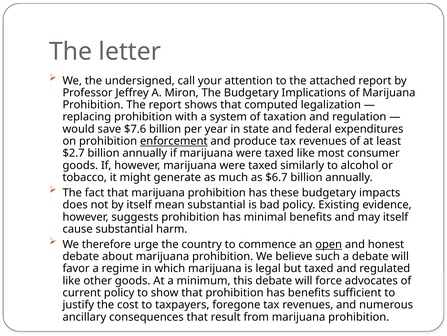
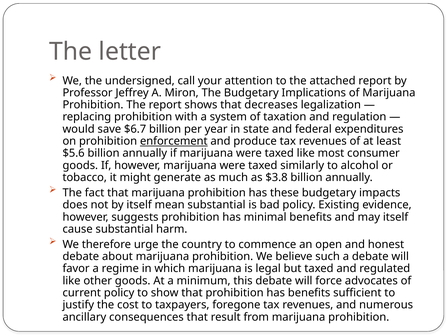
computed: computed -> decreases (271, 105)
$7.6: $7.6 -> $6.7 (135, 129)
$2.7: $2.7 -> $5.6 (74, 153)
$6.7: $6.7 -> $3.8 (277, 177)
open underline: present -> none (329, 244)
